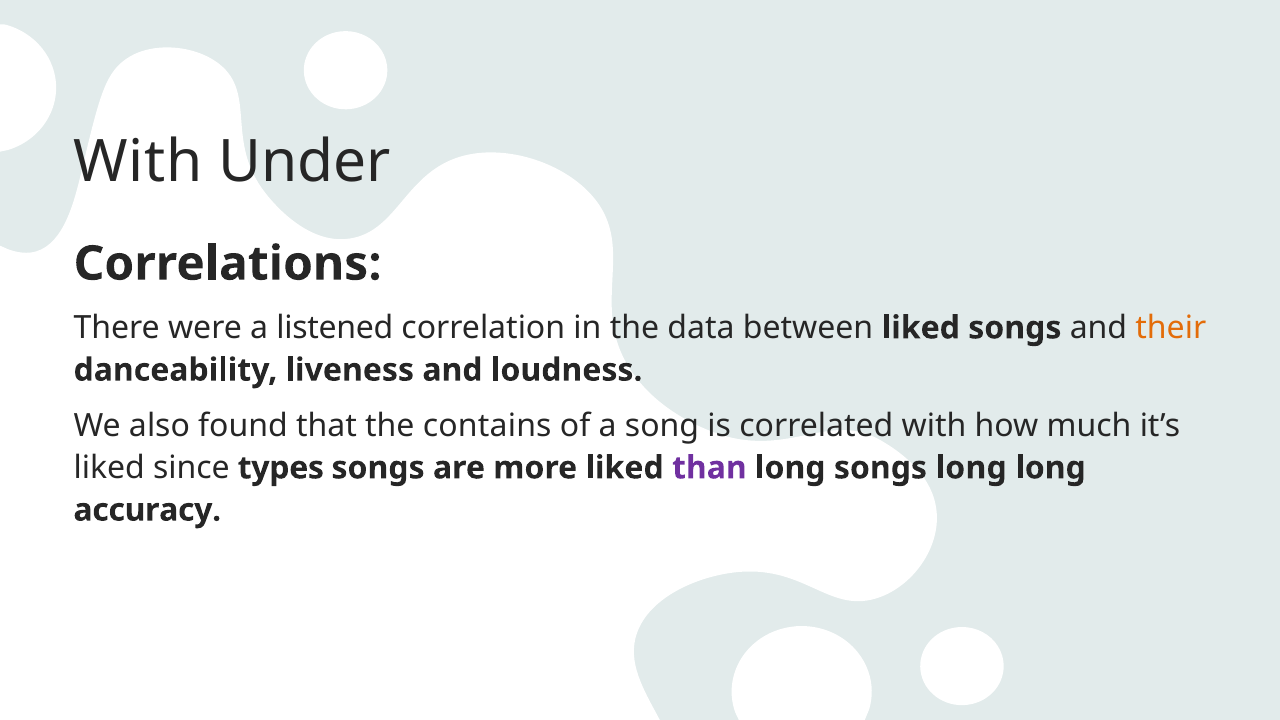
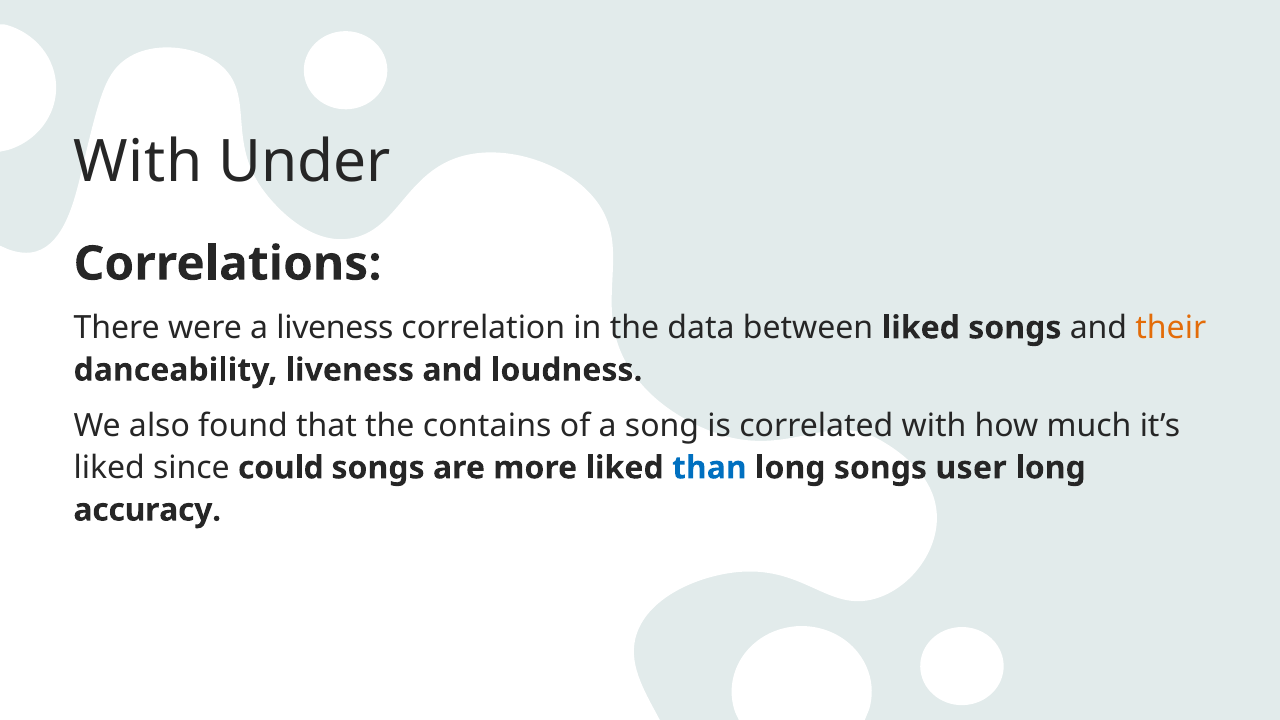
a listened: listened -> liveness (335, 328)
types: types -> could (281, 468)
than colour: purple -> blue (709, 468)
songs long: long -> user (971, 468)
